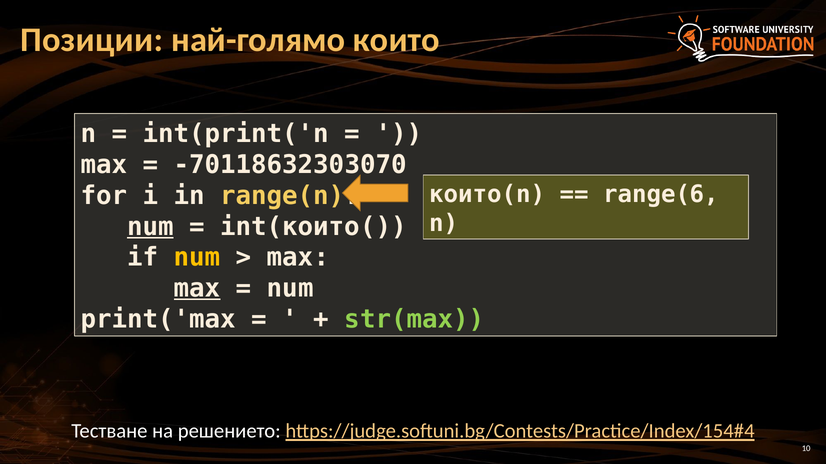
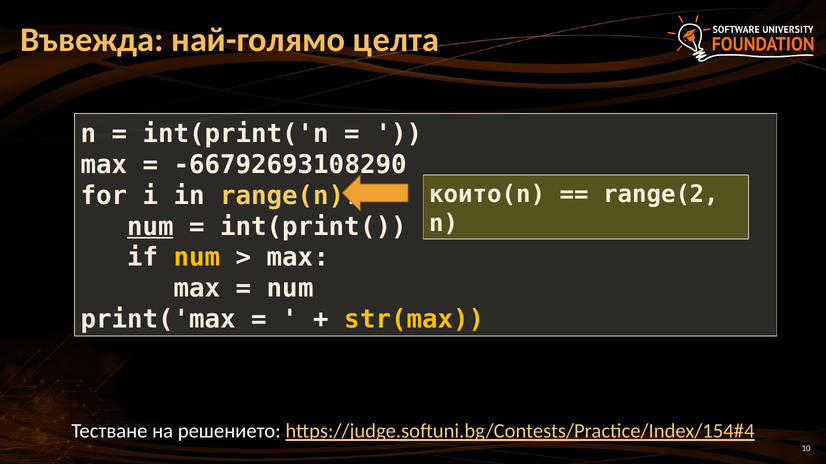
Позиции: Позиции -> Въвежда (92, 40)
които: които -> целта (396, 40)
-70118632303070: -70118632303070 -> -66792693108290 (290, 165)
range(6: range(6 -> range(2 (661, 195)
int(които(: int(които( -> int(print( (313, 227)
max underline: present -> none (197, 289)
str(max colour: light green -> yellow (414, 320)
